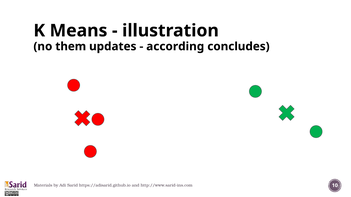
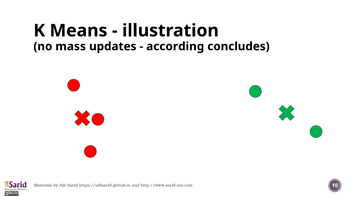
them: them -> mass (71, 47)
